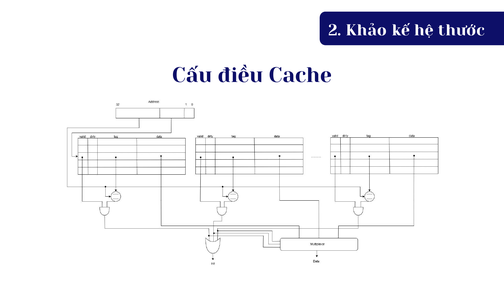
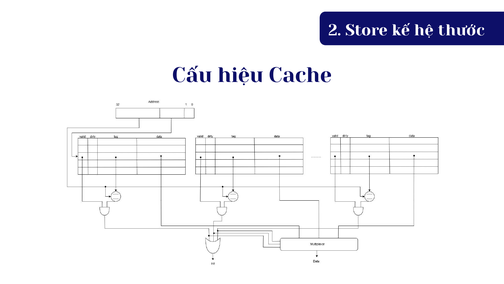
Khảo: Khảo -> Store (367, 30)
điều: điều -> hiệu (241, 75)
